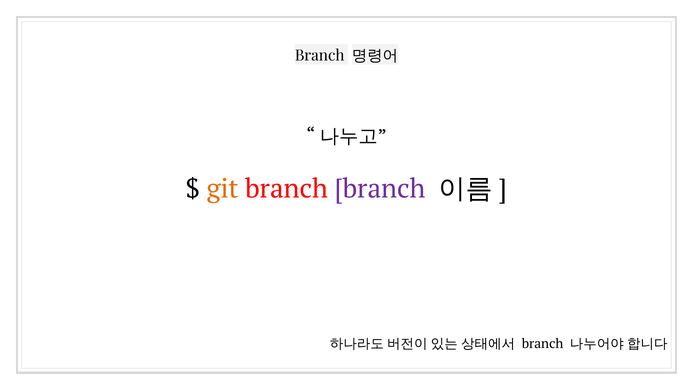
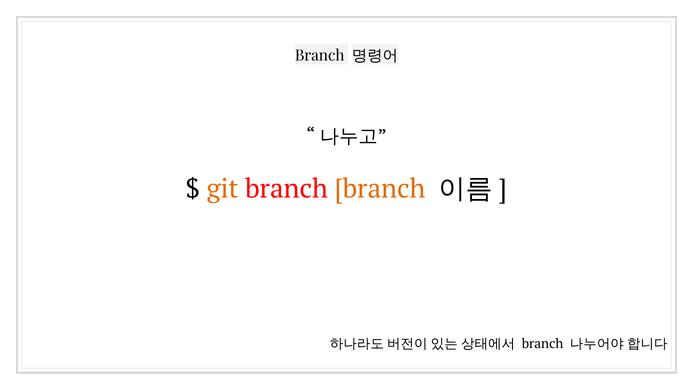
branch colour: purple -> orange (380, 189)
